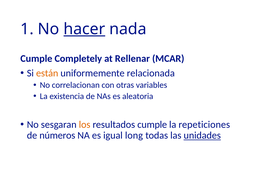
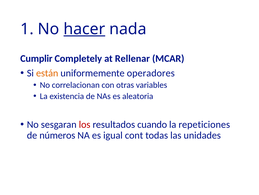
Cumple: Cumple -> Cumplir (36, 58)
relacionada: relacionada -> operadores (151, 73)
los colour: orange -> red (85, 124)
resultados cumple: cumple -> cuando (152, 124)
long: long -> cont (134, 135)
unidades underline: present -> none (202, 135)
